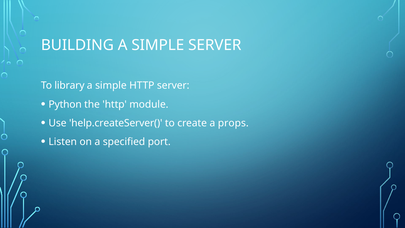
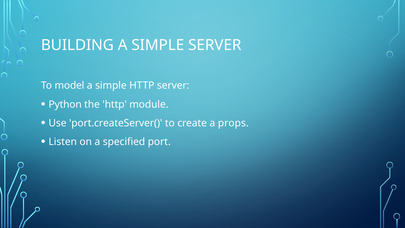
library: library -> model (69, 85)
help.createServer(: help.createServer( -> port.createServer( (116, 123)
